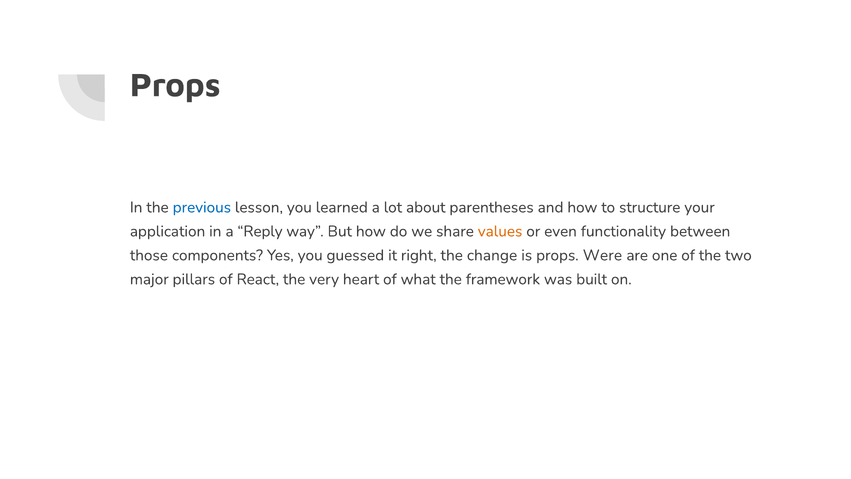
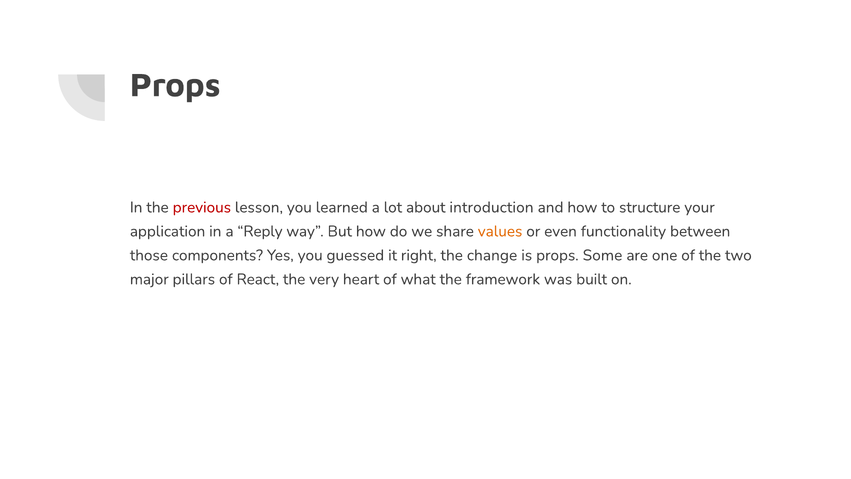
previous colour: blue -> red (202, 207)
parentheses: parentheses -> introduction (492, 207)
Were: Were -> Some (602, 255)
